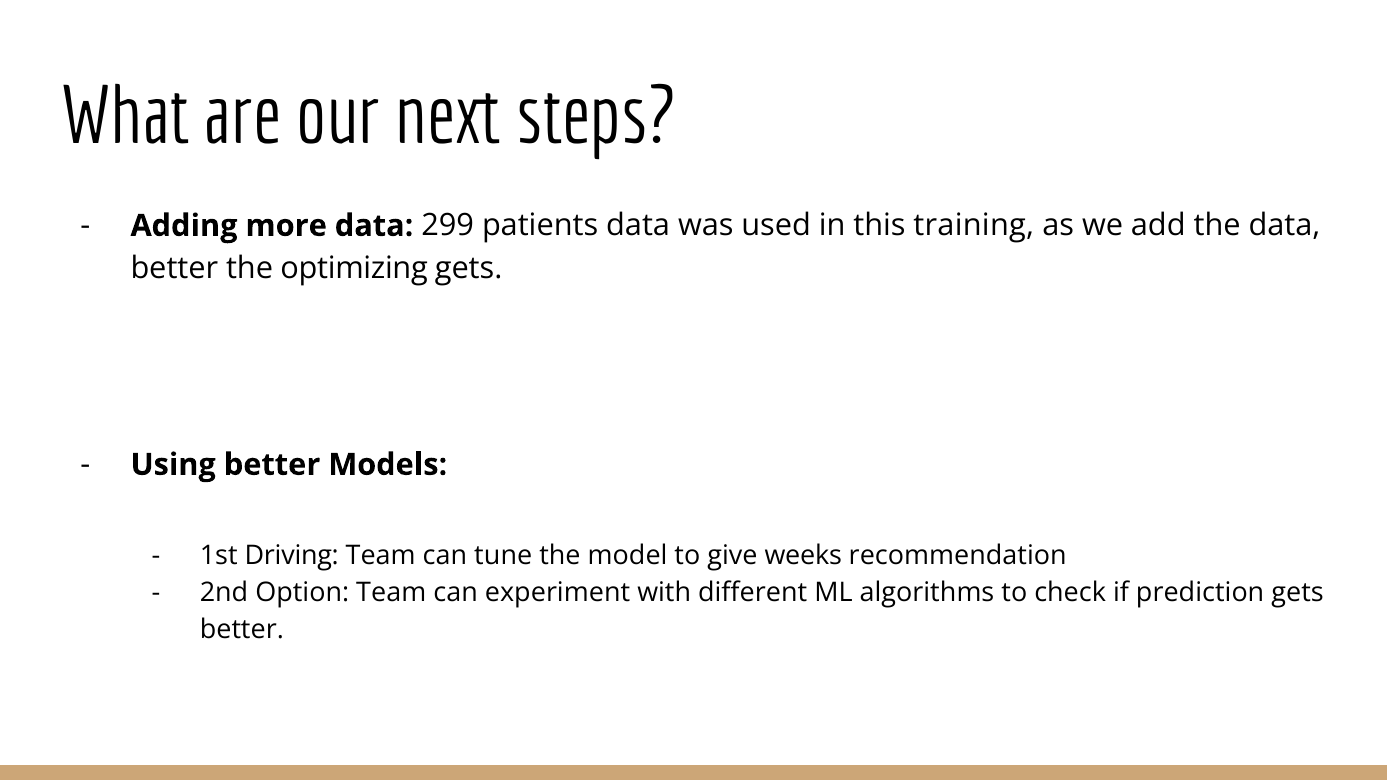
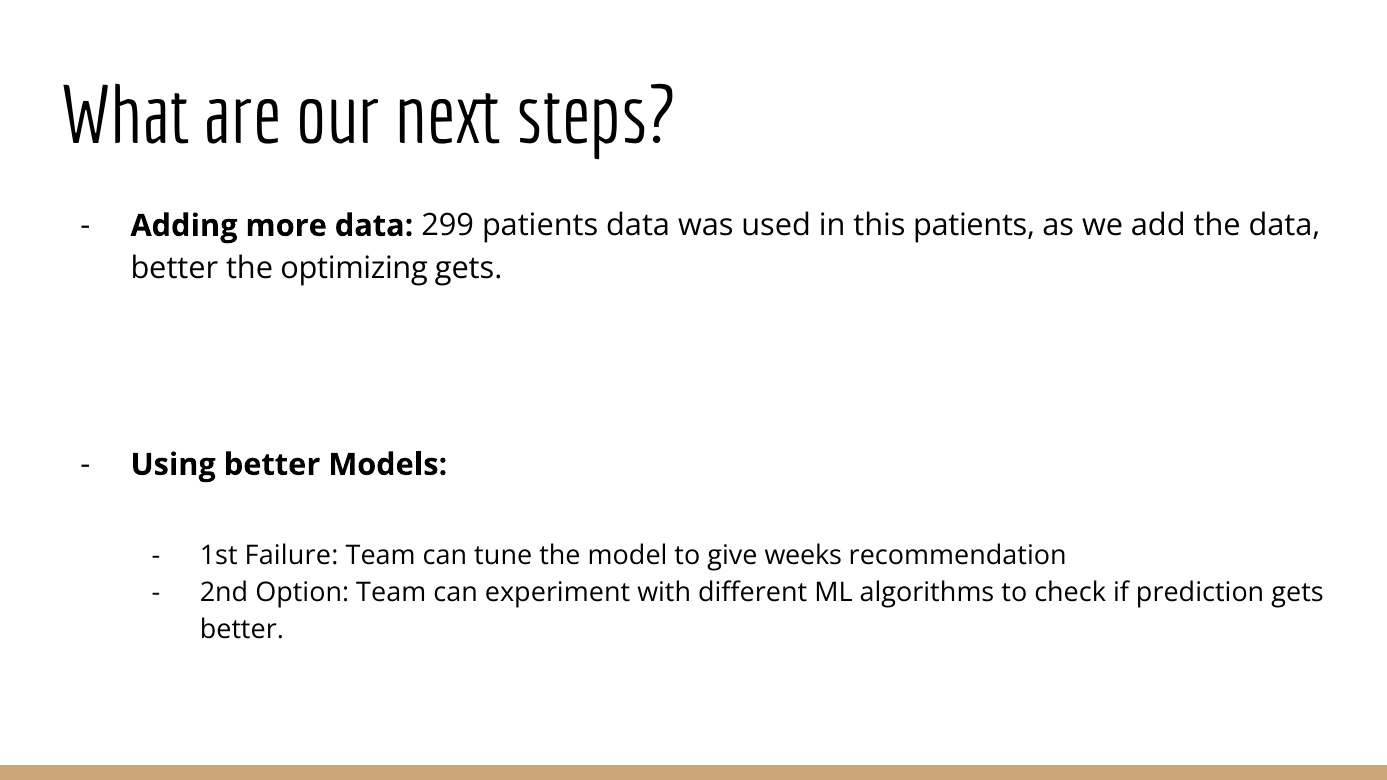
this training: training -> patients (974, 226)
Driving: Driving -> Failure (291, 556)
